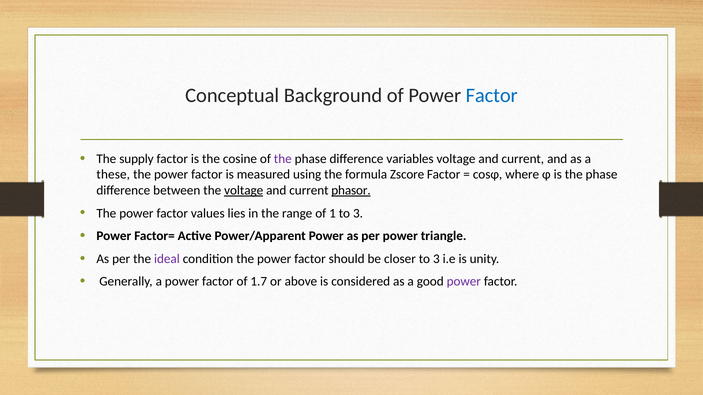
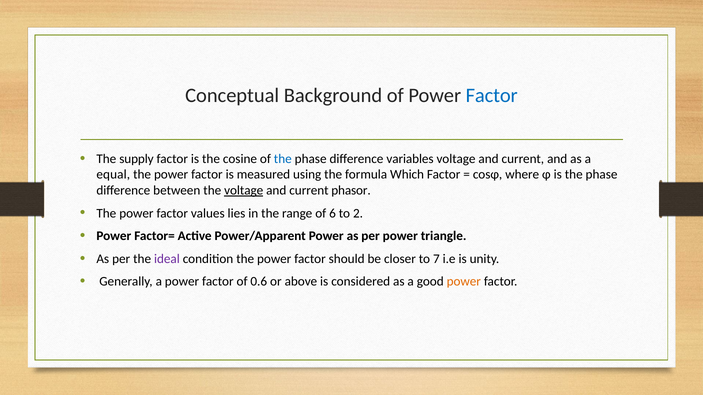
the colour: purple -> blue (283, 159)
these: these -> equal (113, 175)
Zscore: Zscore -> Which (407, 175)
phasor underline: present -> none (351, 191)
1: 1 -> 6 (332, 213)
3: 3 -> 2 (358, 213)
closer to 3: 3 -> 7 (436, 259)
1.7: 1.7 -> 0.6 (259, 282)
power colour: purple -> orange (464, 282)
